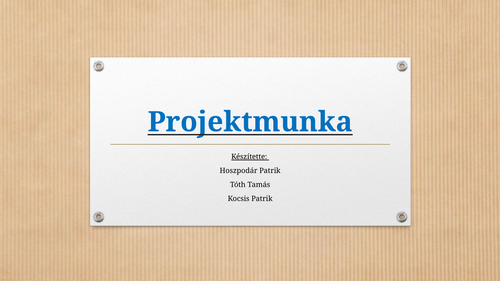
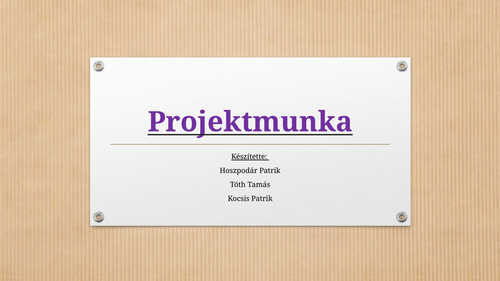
Projektmunka colour: blue -> purple (250, 122)
